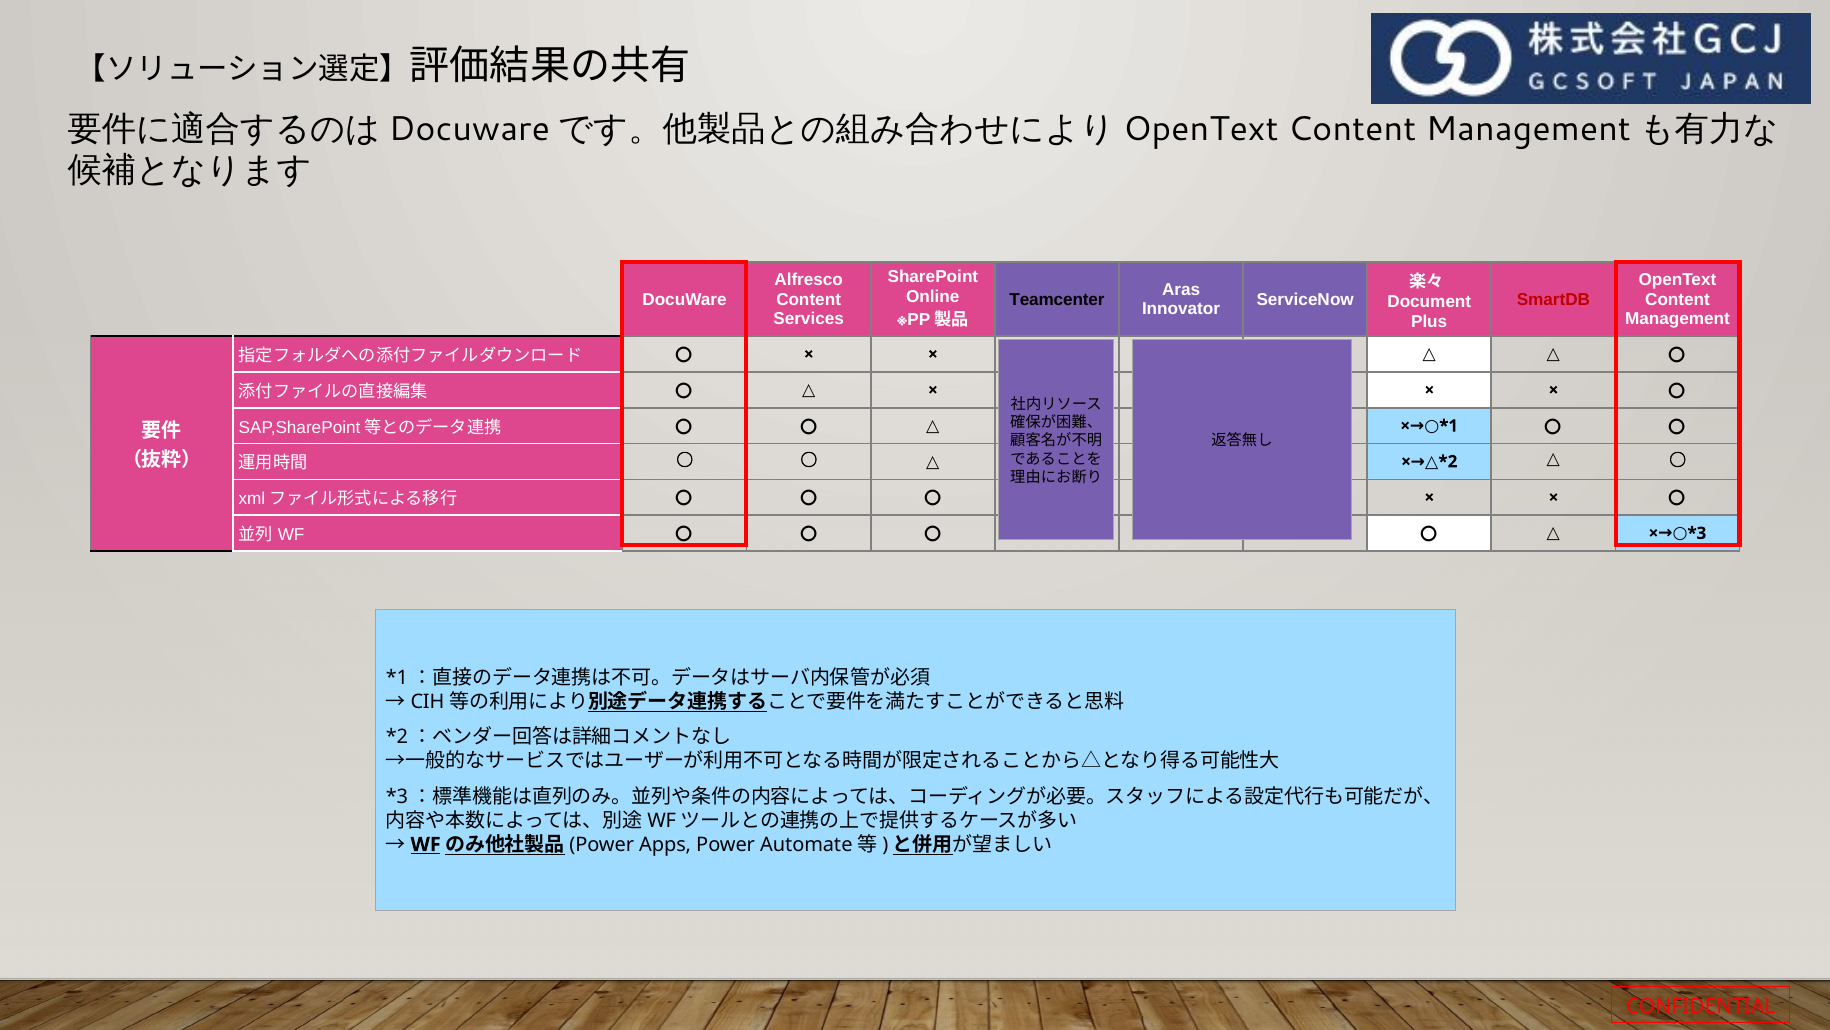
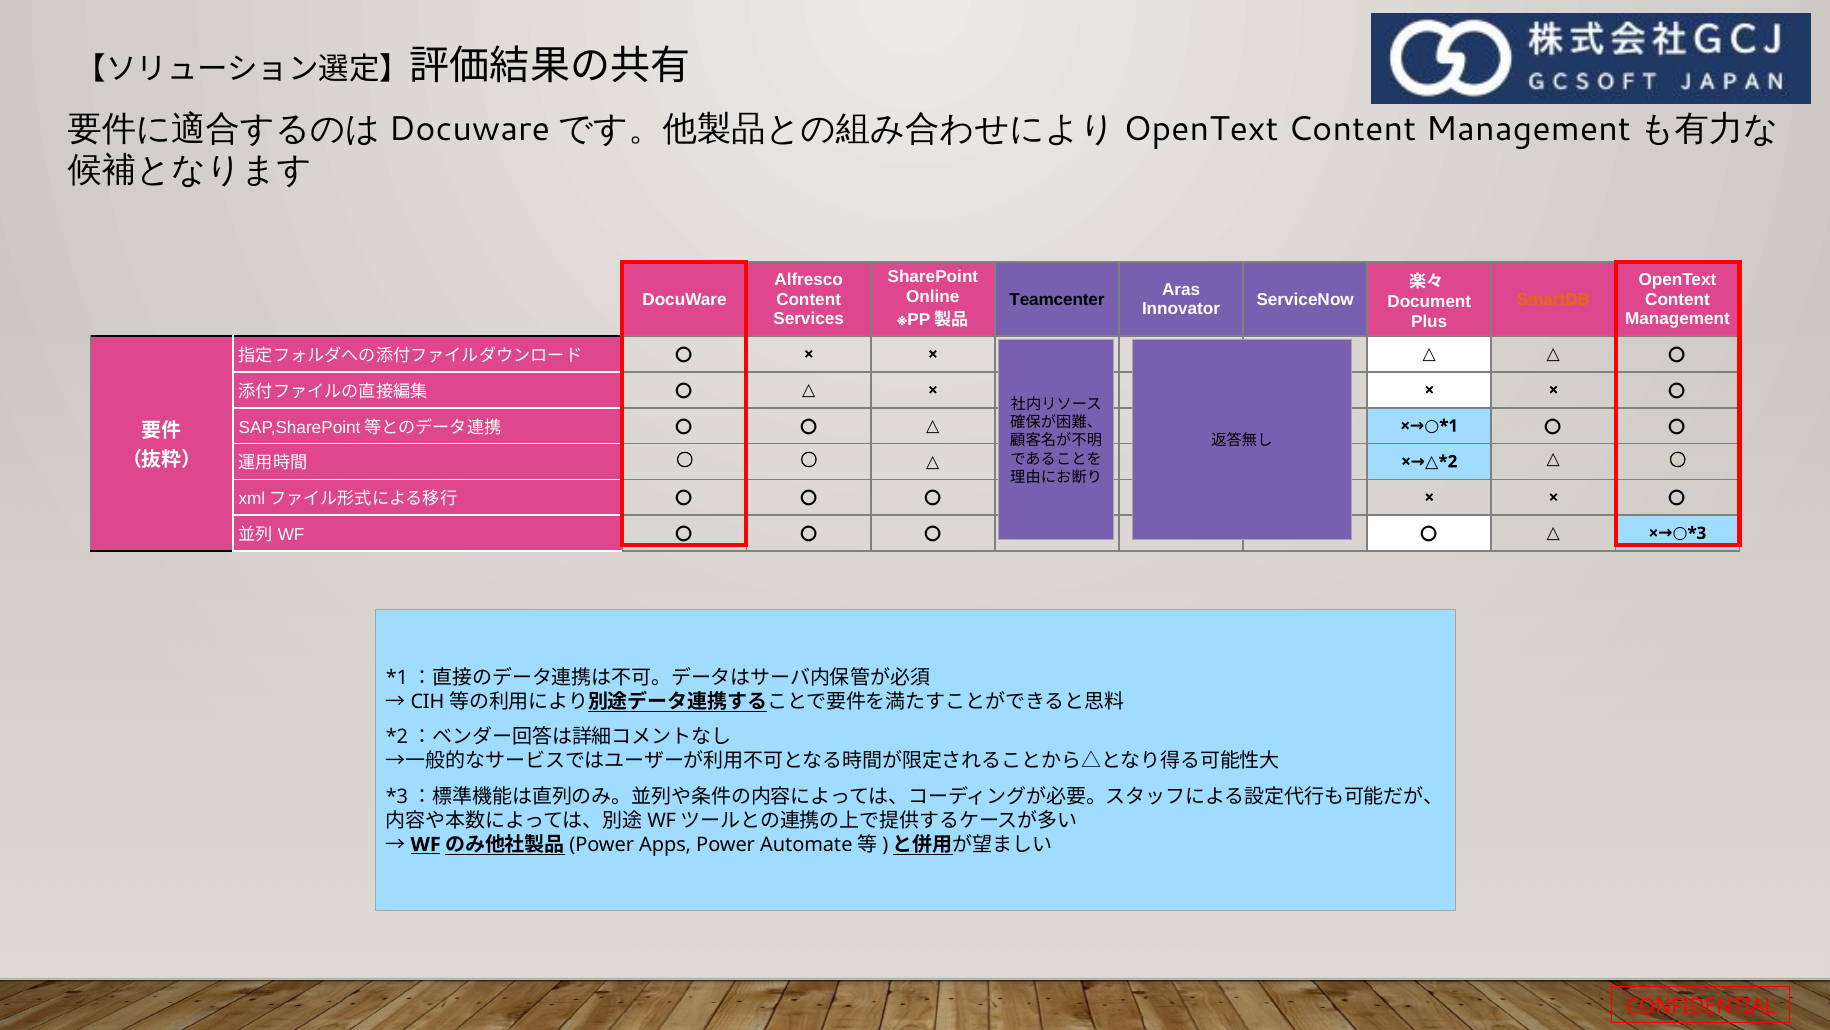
SmartDB colour: red -> orange (1553, 299)
